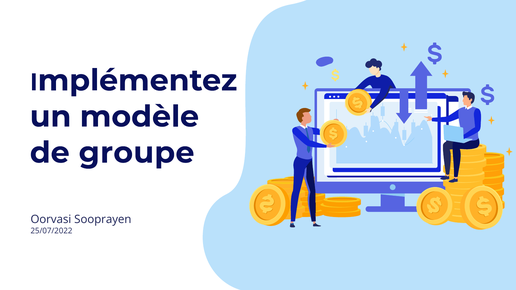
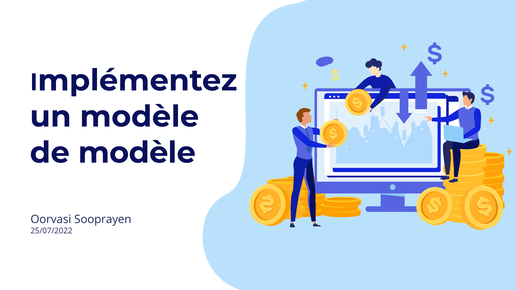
de groupe: groupe -> modèle (137, 153)
